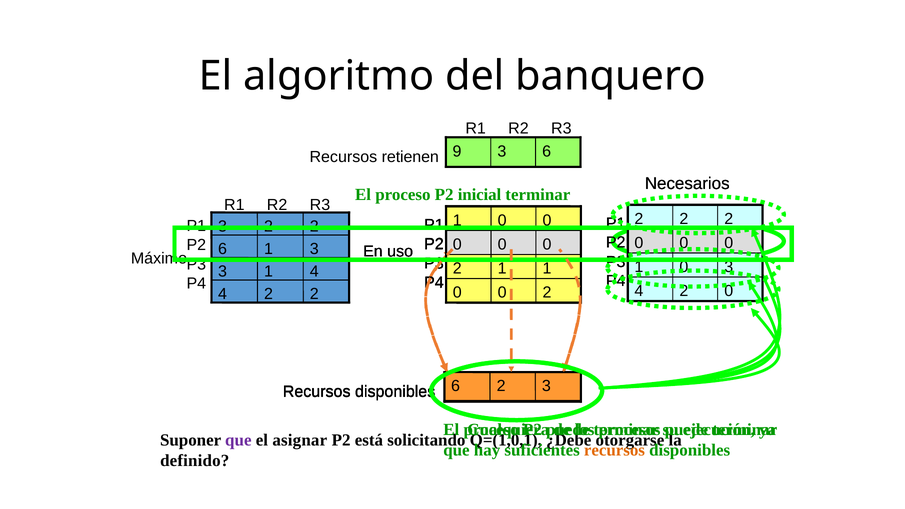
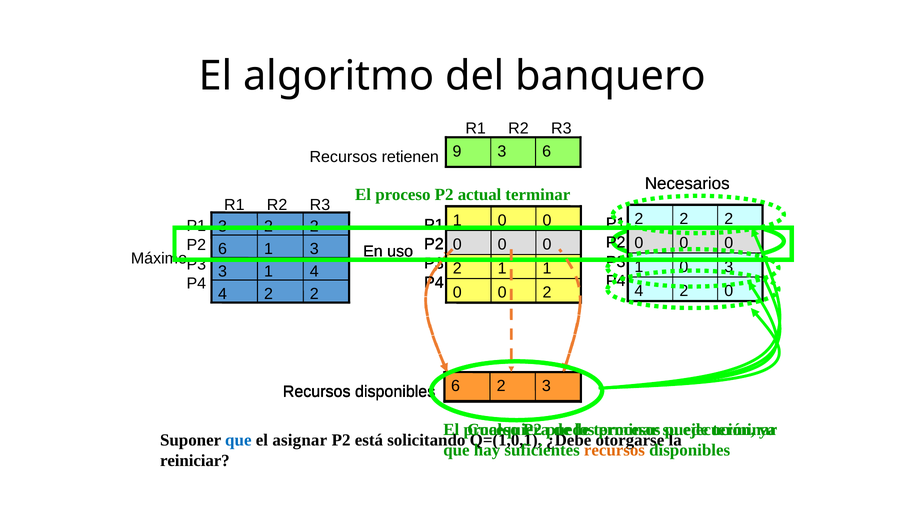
inicial: inicial -> actual (480, 194)
que colour: purple -> blue (238, 440)
definido: definido -> reiniciar (195, 461)
